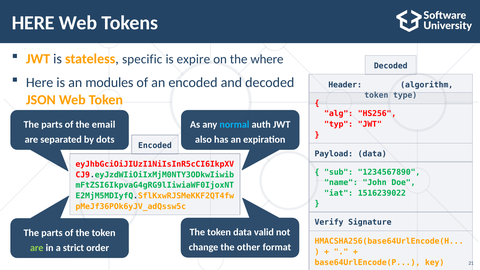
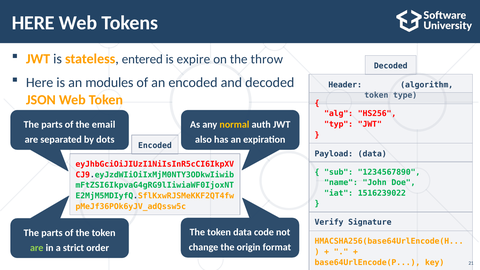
specific: specific -> entered (142, 59)
where: where -> throw (267, 59)
normal colour: light blue -> yellow (234, 125)
valid: valid -> code (264, 232)
other: other -> origin (249, 247)
